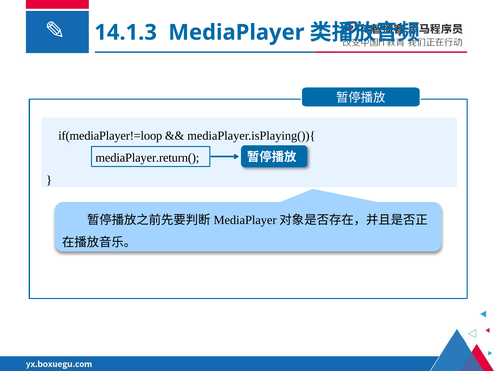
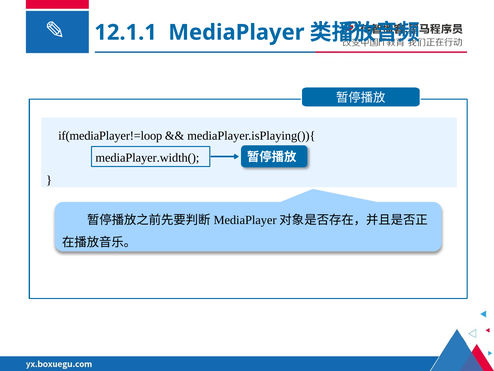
14.1.3: 14.1.3 -> 12.1.1 (126, 32)
mediaPlayer.return(: mediaPlayer.return( -> mediaPlayer.width( (147, 158)
